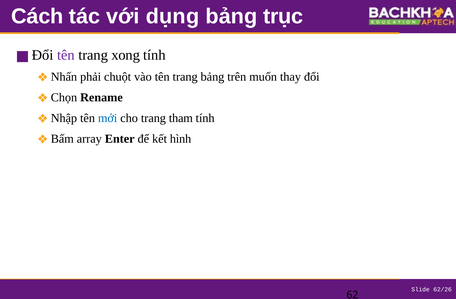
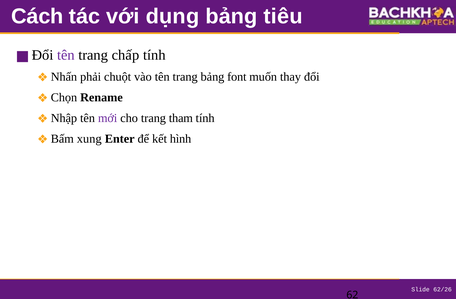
trục: trục -> tiêu (283, 17)
xong: xong -> chấp (126, 55)
trên: trên -> font (237, 77)
mới colour: blue -> purple (108, 118)
array: array -> xung (89, 139)
